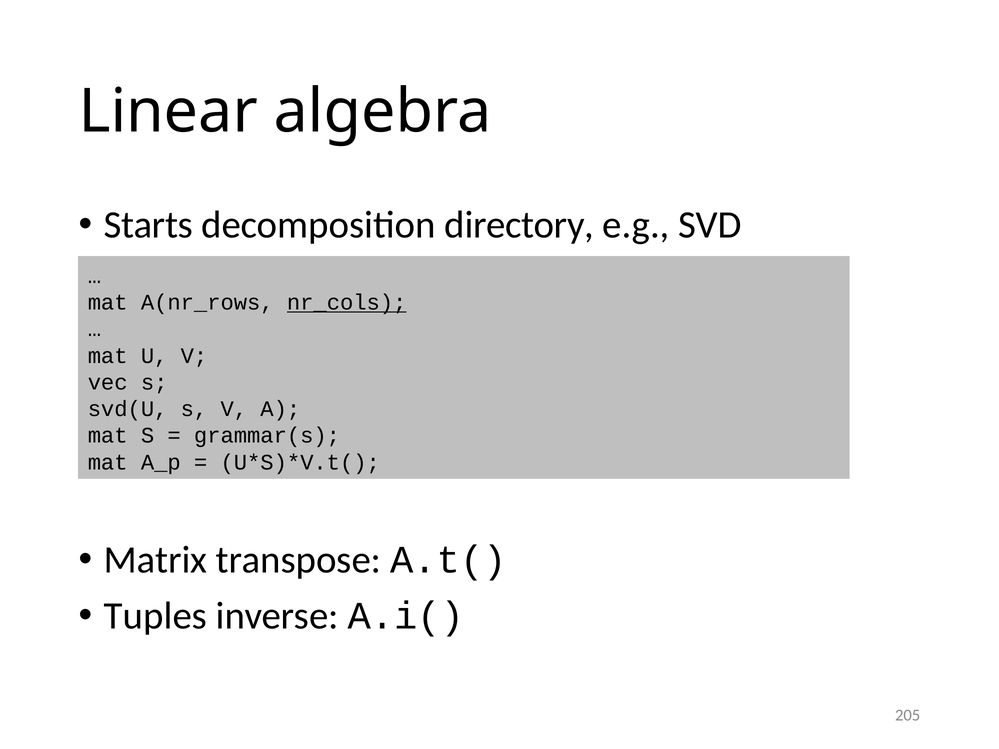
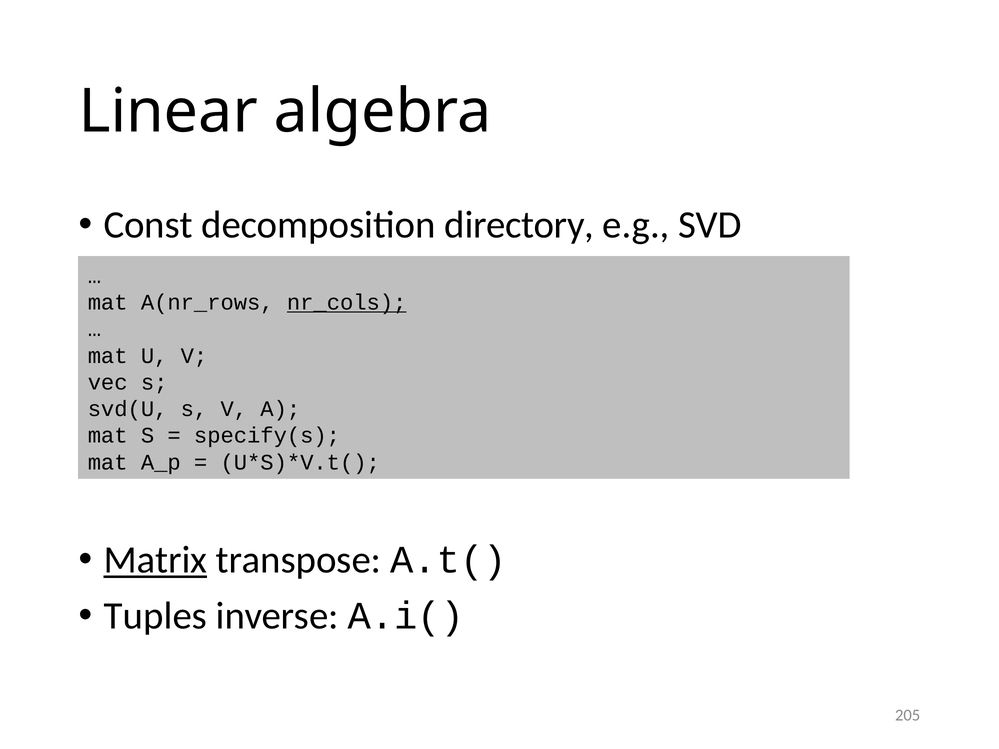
Starts: Starts -> Const (148, 225)
grammar(s: grammar(s -> specify(s (267, 436)
Matrix underline: none -> present (155, 560)
